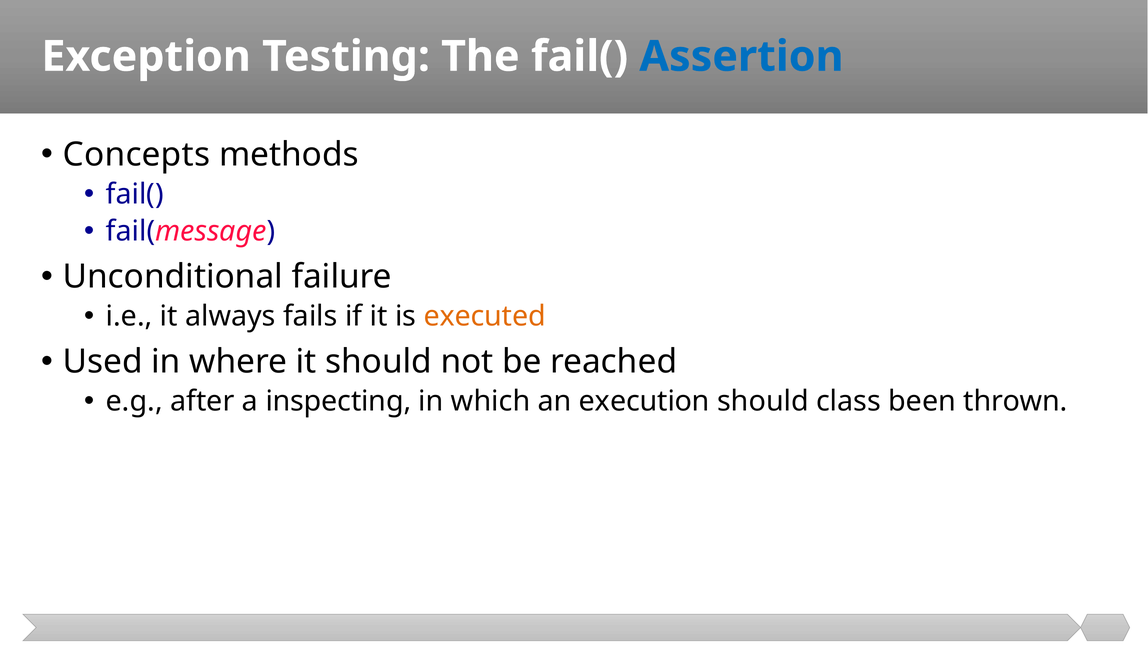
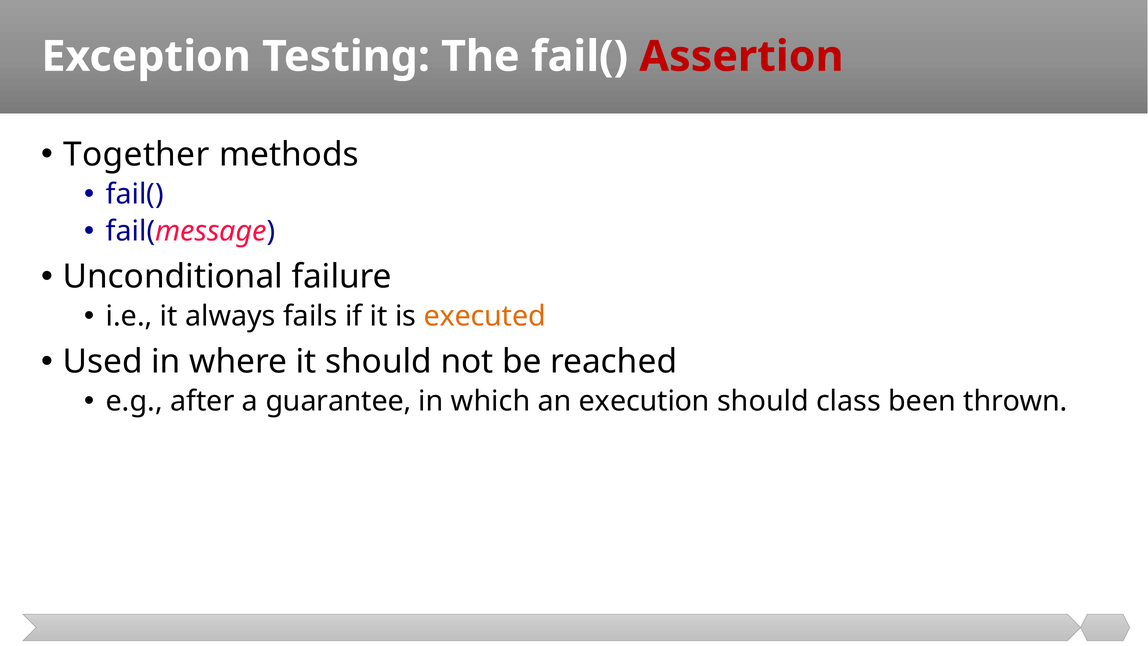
Assertion colour: blue -> red (741, 57)
Concepts: Concepts -> Together (136, 155)
inspecting: inspecting -> guarantee (338, 401)
